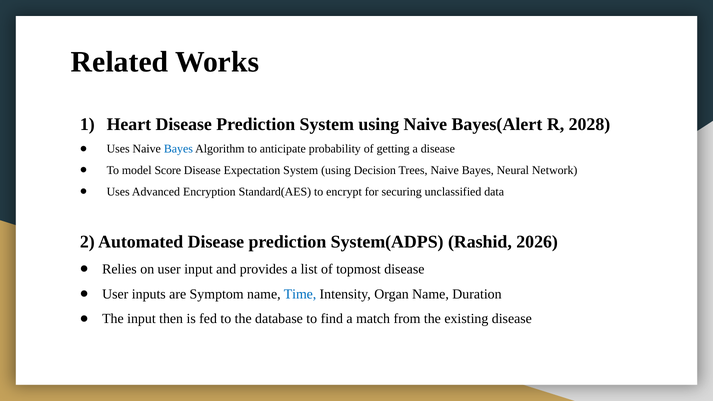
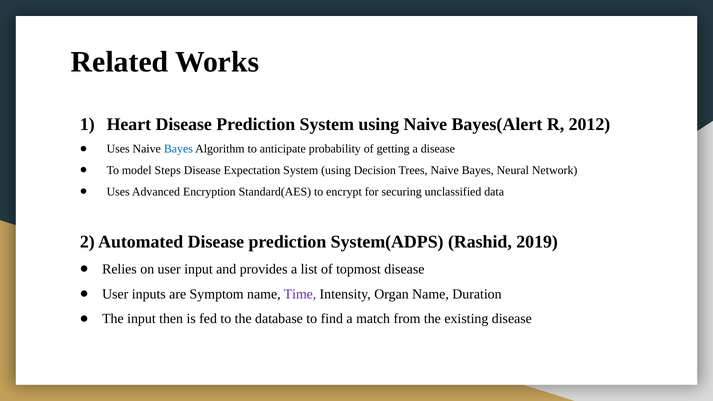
2028: 2028 -> 2012 (589, 124)
Score: Score -> Steps (168, 170)
2026: 2026 -> 2019 (537, 242)
Time colour: blue -> purple (300, 294)
